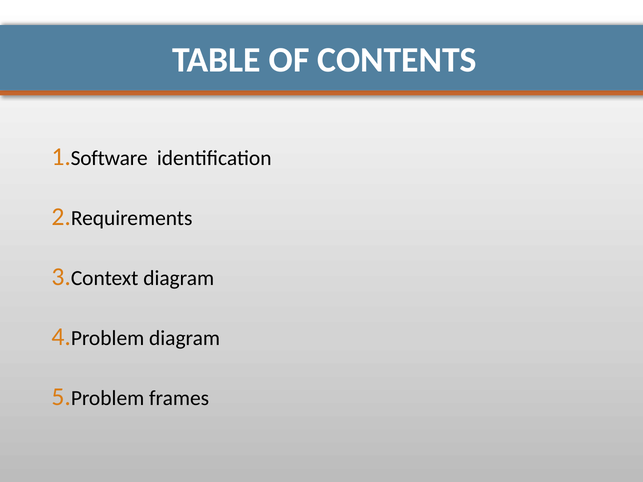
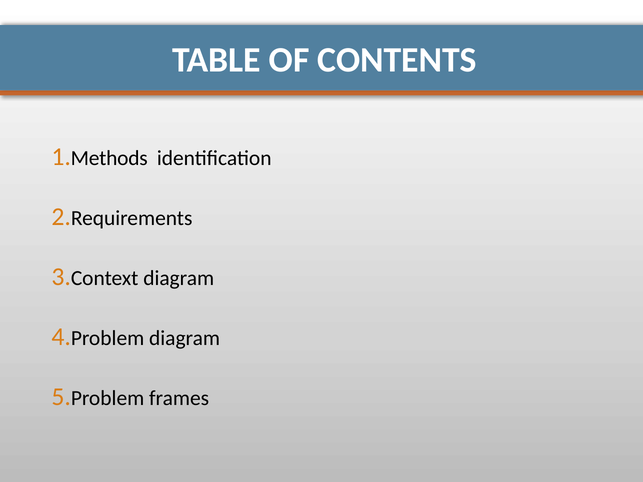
Software: Software -> Methods (109, 158)
